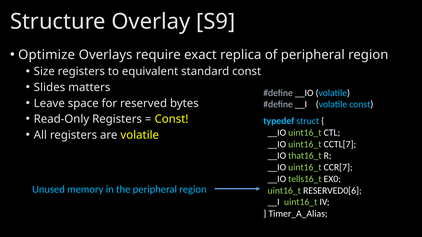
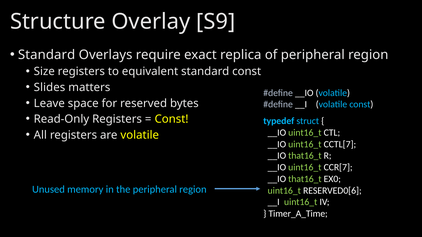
Optimize: Optimize -> Standard (47, 55)
tells16_t: tells16_t -> that16_t (305, 179)
Timer_A_Alias: Timer_A_Alias -> Timer_A_Time (298, 214)
